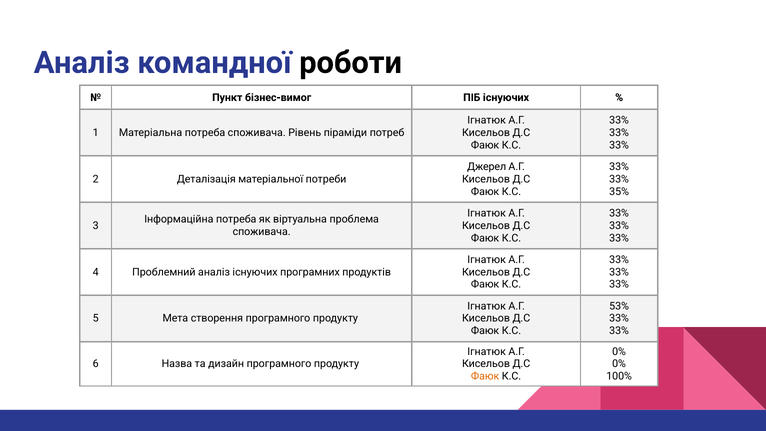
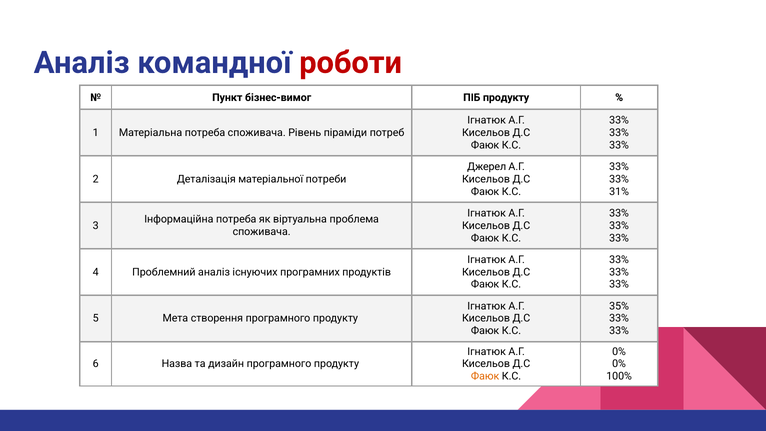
роботи colour: black -> red (351, 63)
ПІБ існуючих: існуючих -> продукту (506, 97)
35%: 35% -> 31% (619, 192)
53%: 53% -> 35% (619, 306)
